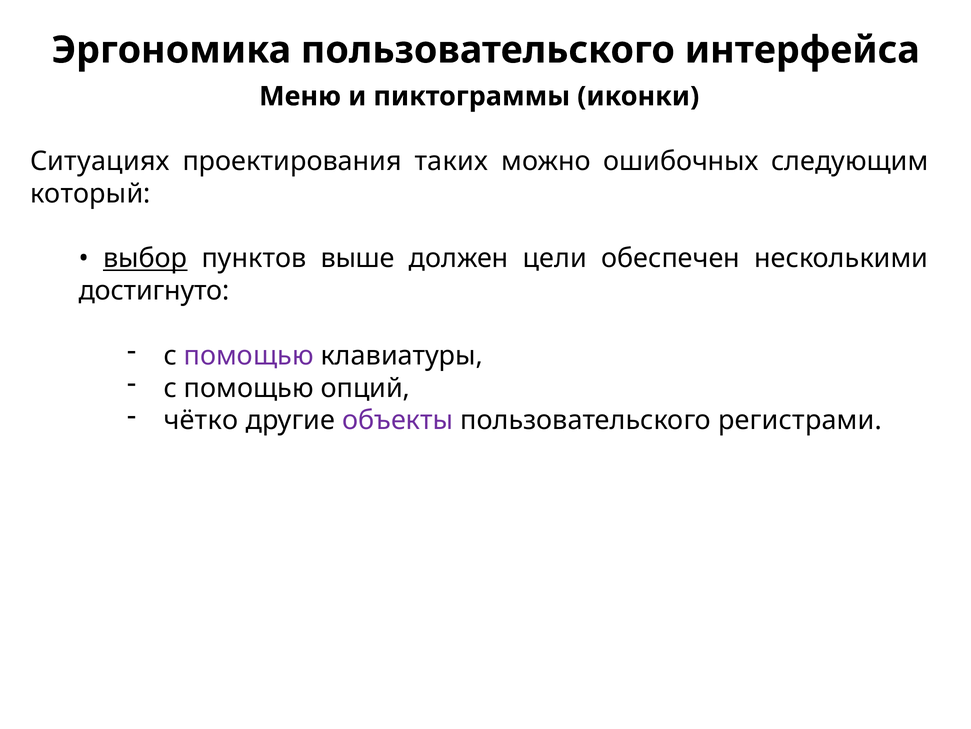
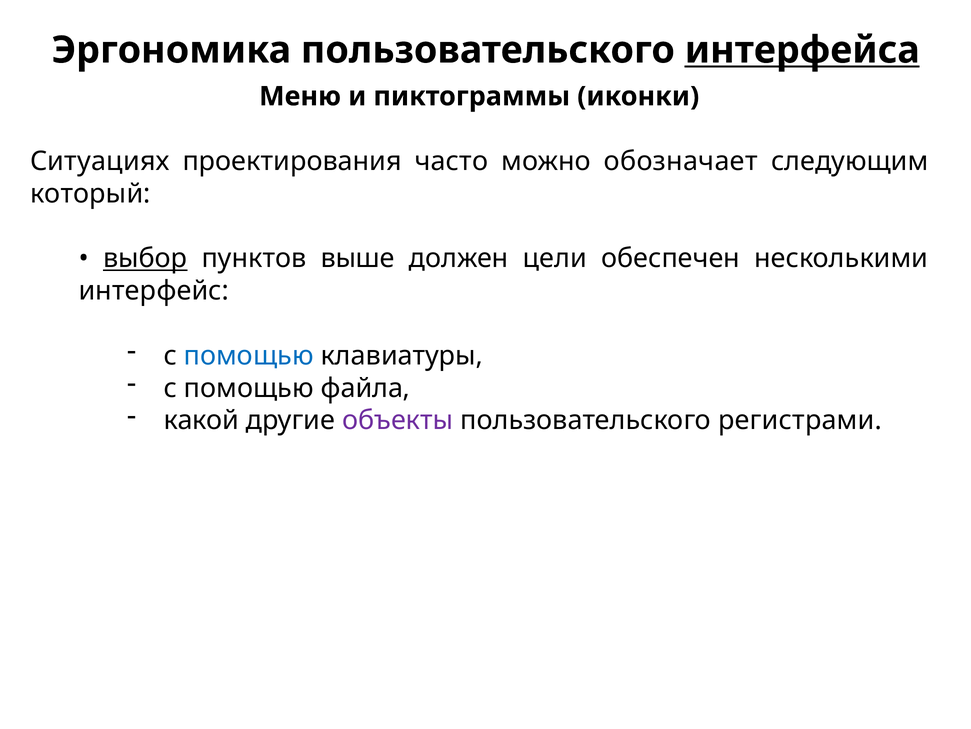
интерфейса underline: none -> present (802, 50)
таких: таких -> часто (451, 161)
ошибочных: ошибочных -> обозначает (681, 161)
достигнуто: достигнуто -> интерфейс (154, 291)
помощью colour: purple -> blue (249, 355)
опций: опций -> файла (365, 388)
чётко: чётко -> какой (201, 420)
